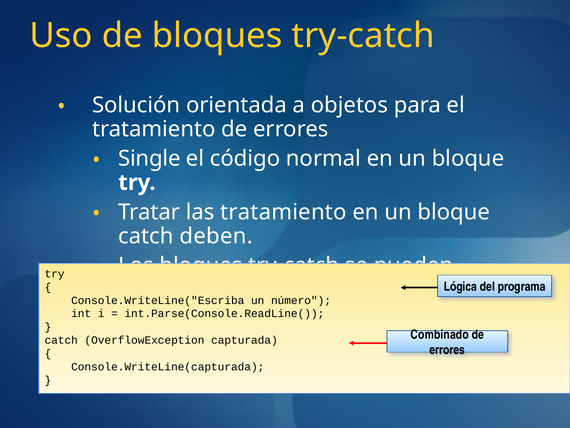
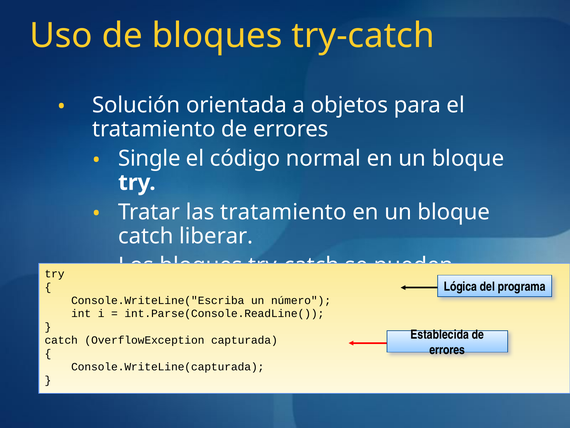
deben: deben -> liberar (216, 236)
Combinado: Combinado -> Establecida (440, 334)
